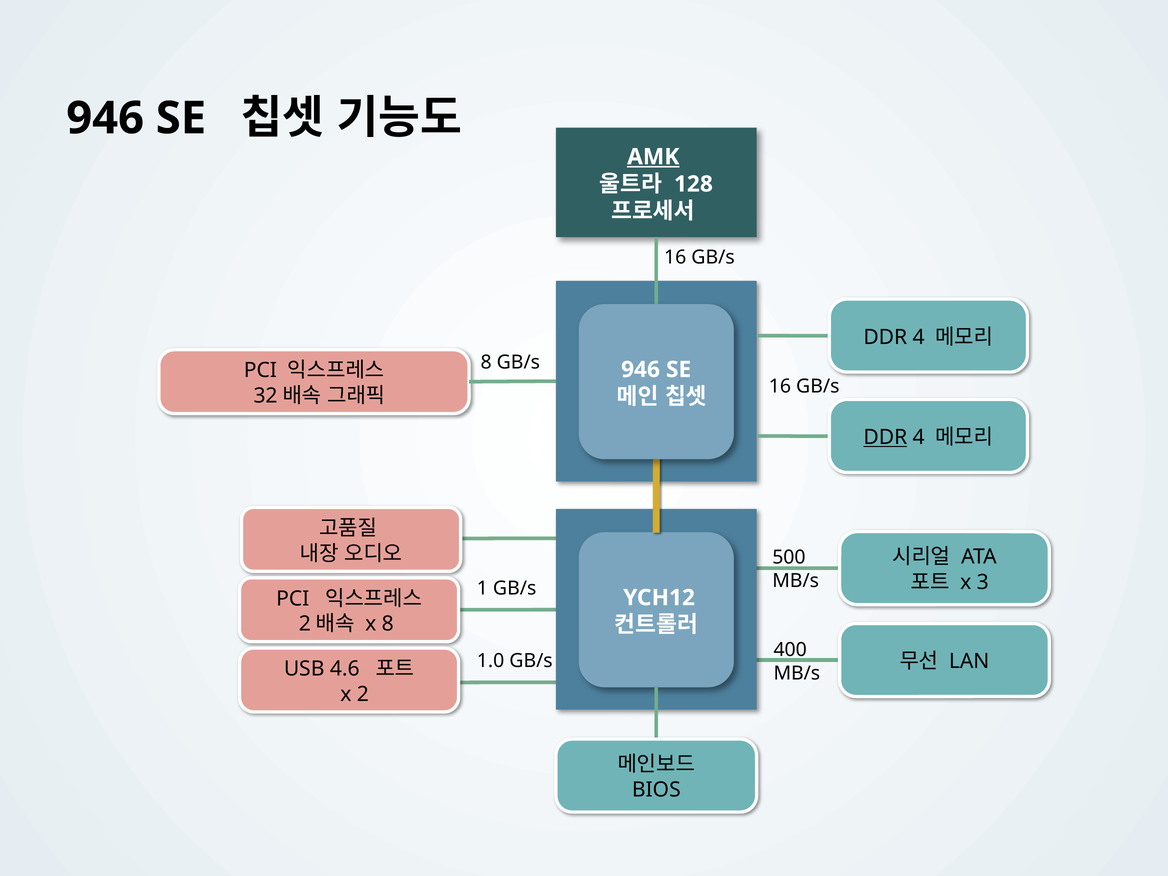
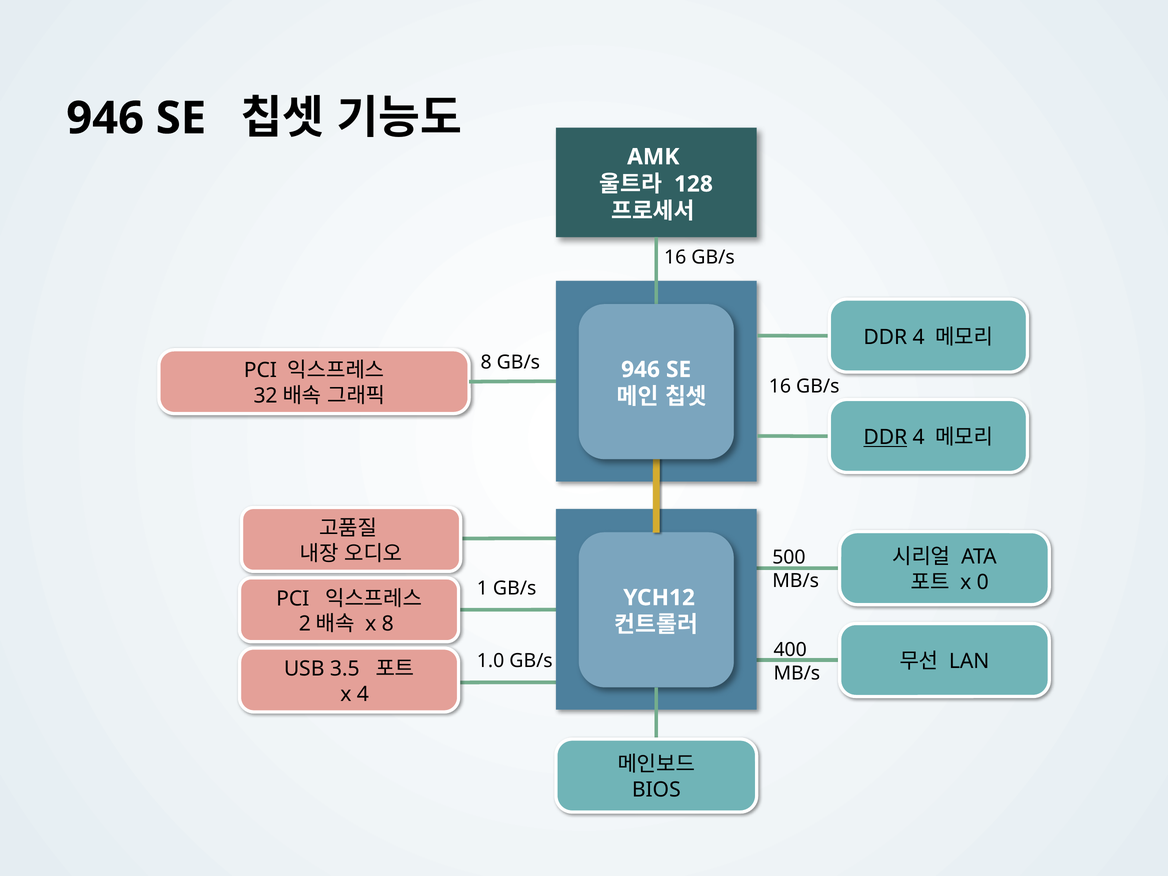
AMK underline: present -> none (653, 157)
3: 3 -> 0 (983, 582)
4.6: 4.6 -> 3.5 (345, 669)
x 2: 2 -> 4 (363, 694)
